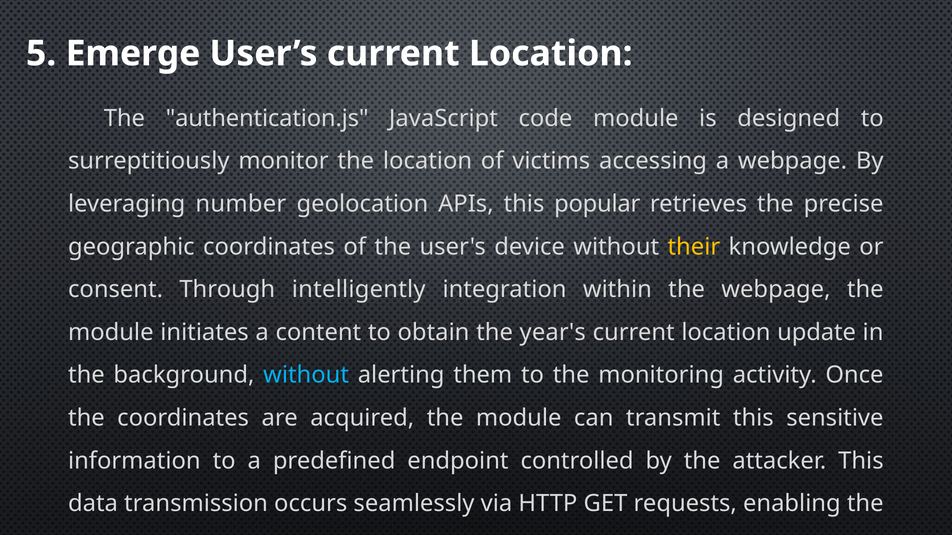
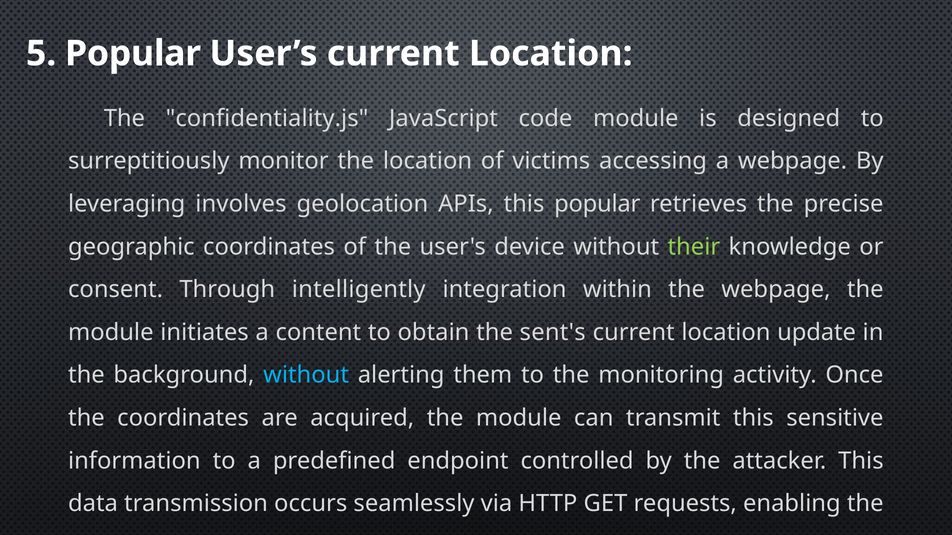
5 Emerge: Emerge -> Popular (133, 54)
authentication.js: authentication.js -> confidentiality.js (267, 118)
number: number -> involves (241, 204)
their colour: yellow -> light green (694, 247)
year's: year's -> sent's (553, 333)
